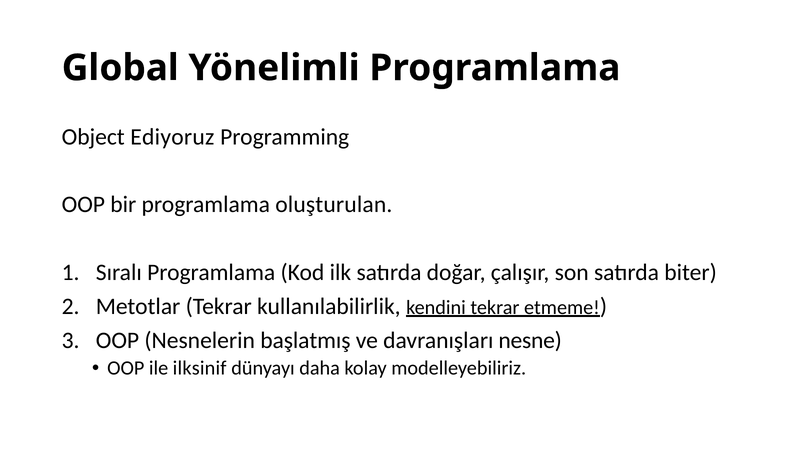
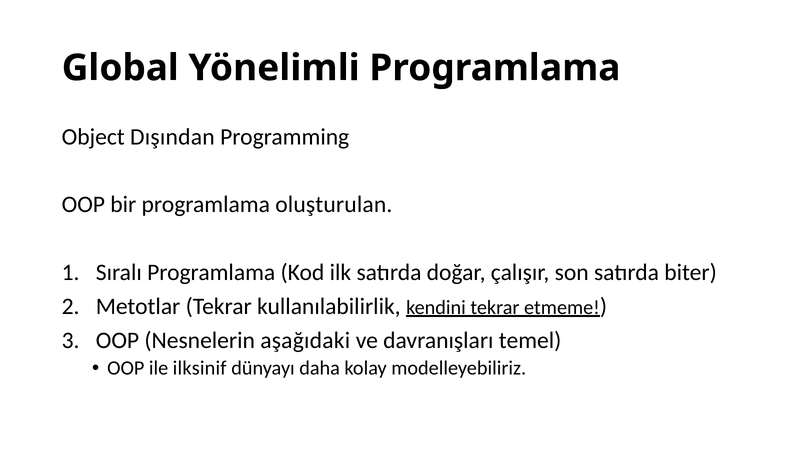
Ediyoruz: Ediyoruz -> Dışından (172, 137)
başlatmış: başlatmış -> aşağıdaki (305, 340)
nesne: nesne -> temel (530, 340)
